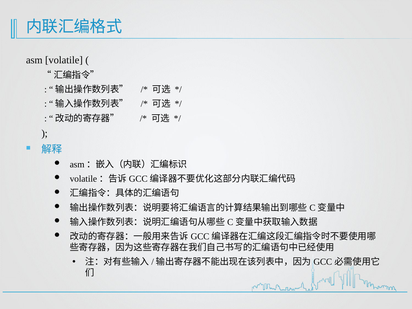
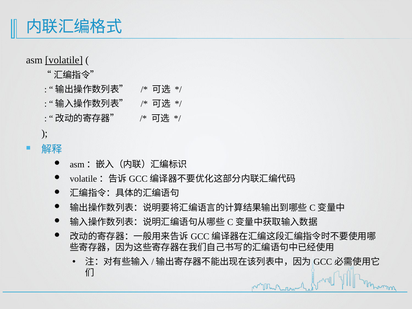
volatile underline: none -> present (64, 60)
